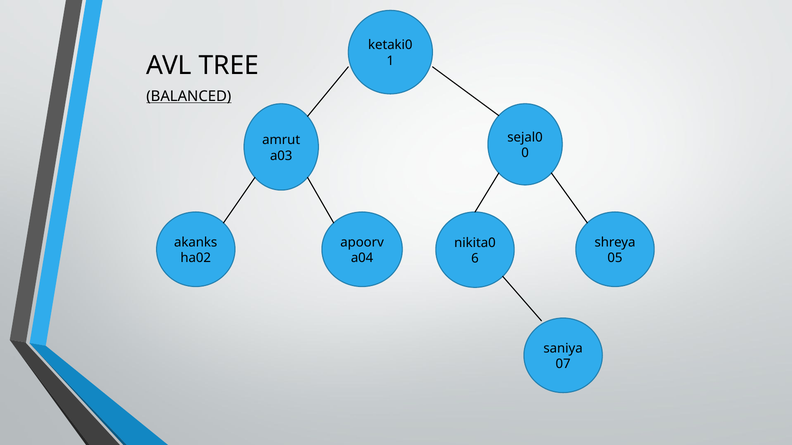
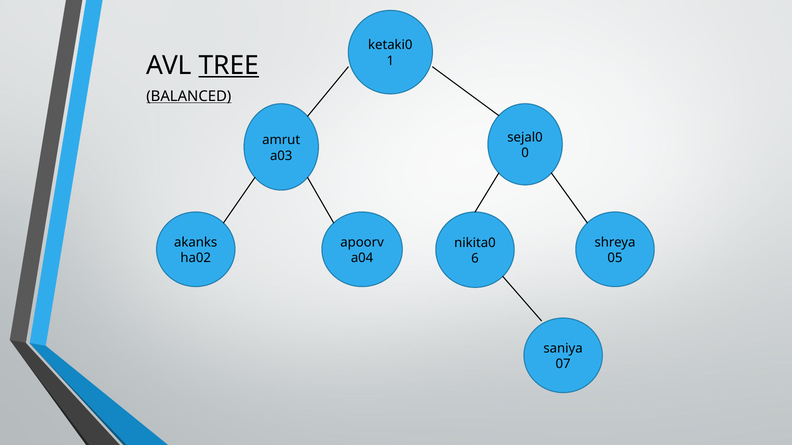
TREE underline: none -> present (229, 66)
